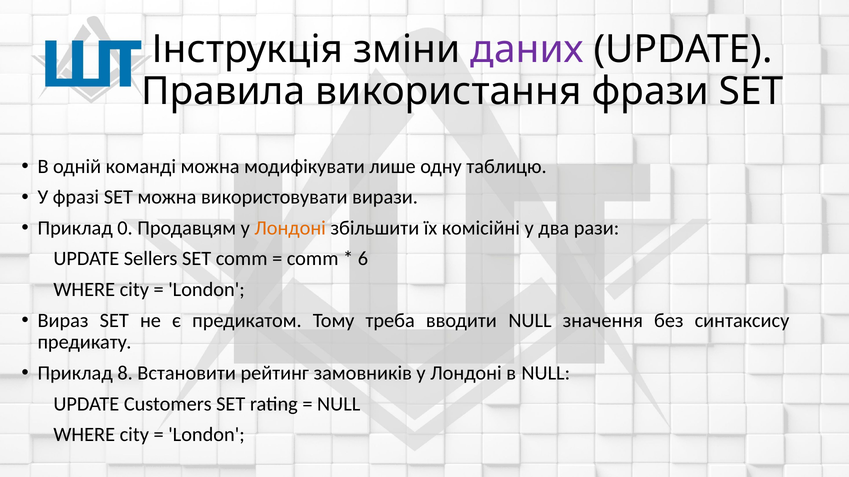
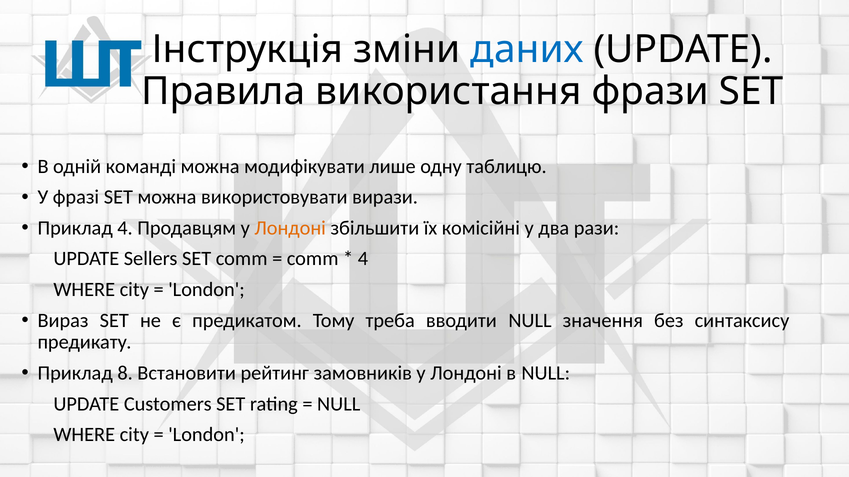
даних colour: purple -> blue (527, 49)
Приклад 0: 0 -> 4 (125, 228)
6: 6 -> 4 (363, 259)
